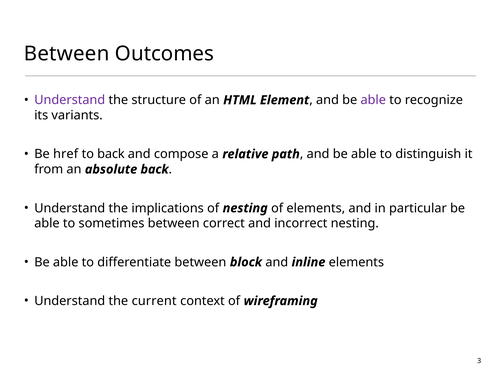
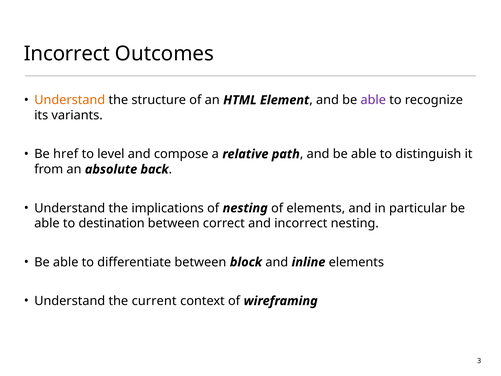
Between: Between -> Incorrect (67, 54)
Understand colour: purple -> orange (70, 100)
to back: back -> level (111, 154)
sometimes: sometimes -> destination (112, 223)
